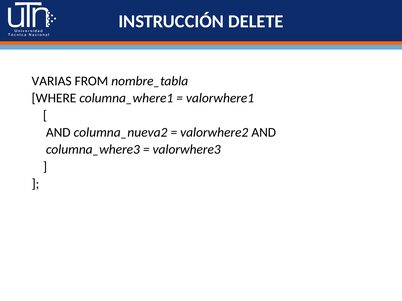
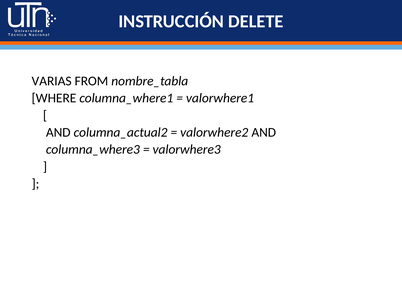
columna_nueva2: columna_nueva2 -> columna_actual2 (121, 133)
